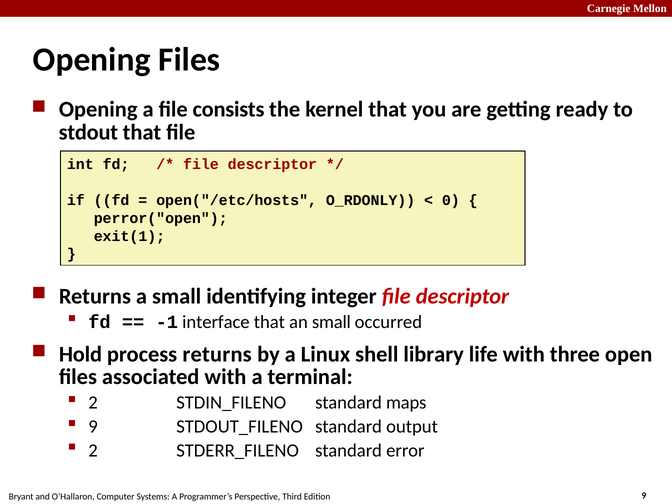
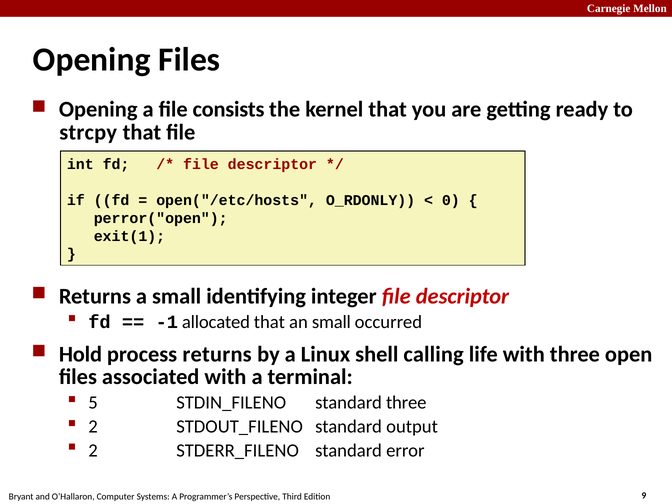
stdout: stdout -> strcpy (88, 132)
interface: interface -> allocated (216, 322)
library: library -> calling (434, 354)
2: 2 -> 5 (93, 403)
standard maps: maps -> three (406, 403)
9: 9 -> 2 (93, 427)
